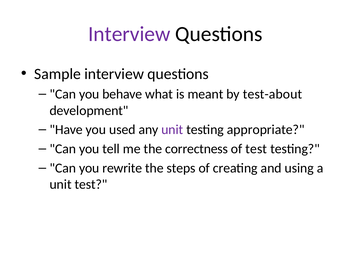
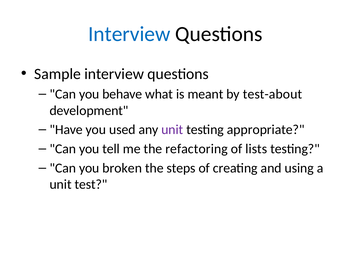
Interview colour: purple -> blue (129, 34)
correctness: correctness -> refactoring (196, 148)
of test: test -> lists (256, 148)
rewrite: rewrite -> broken (122, 168)
